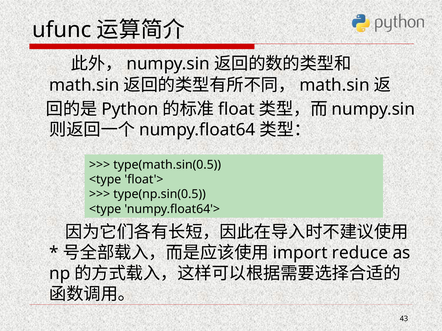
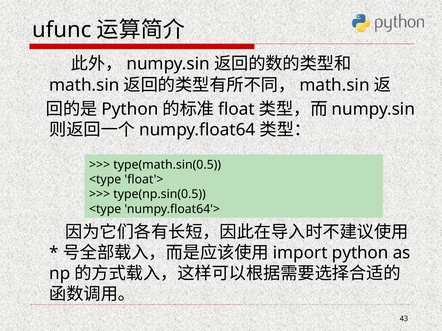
reduce: reduce -> python (360, 253)
